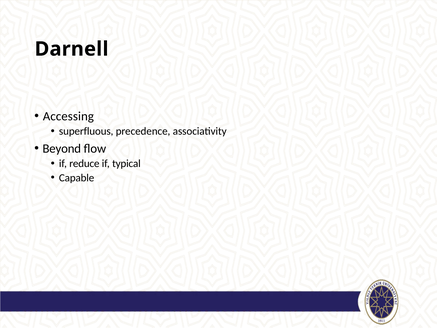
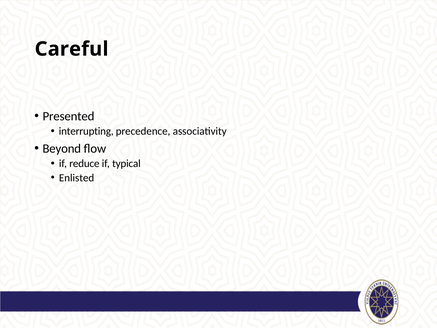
Darnell: Darnell -> Careful (72, 49)
Accessing: Accessing -> Presented (68, 116)
superfluous: superfluous -> interrupting (86, 131)
Capable: Capable -> Enlisted (77, 178)
